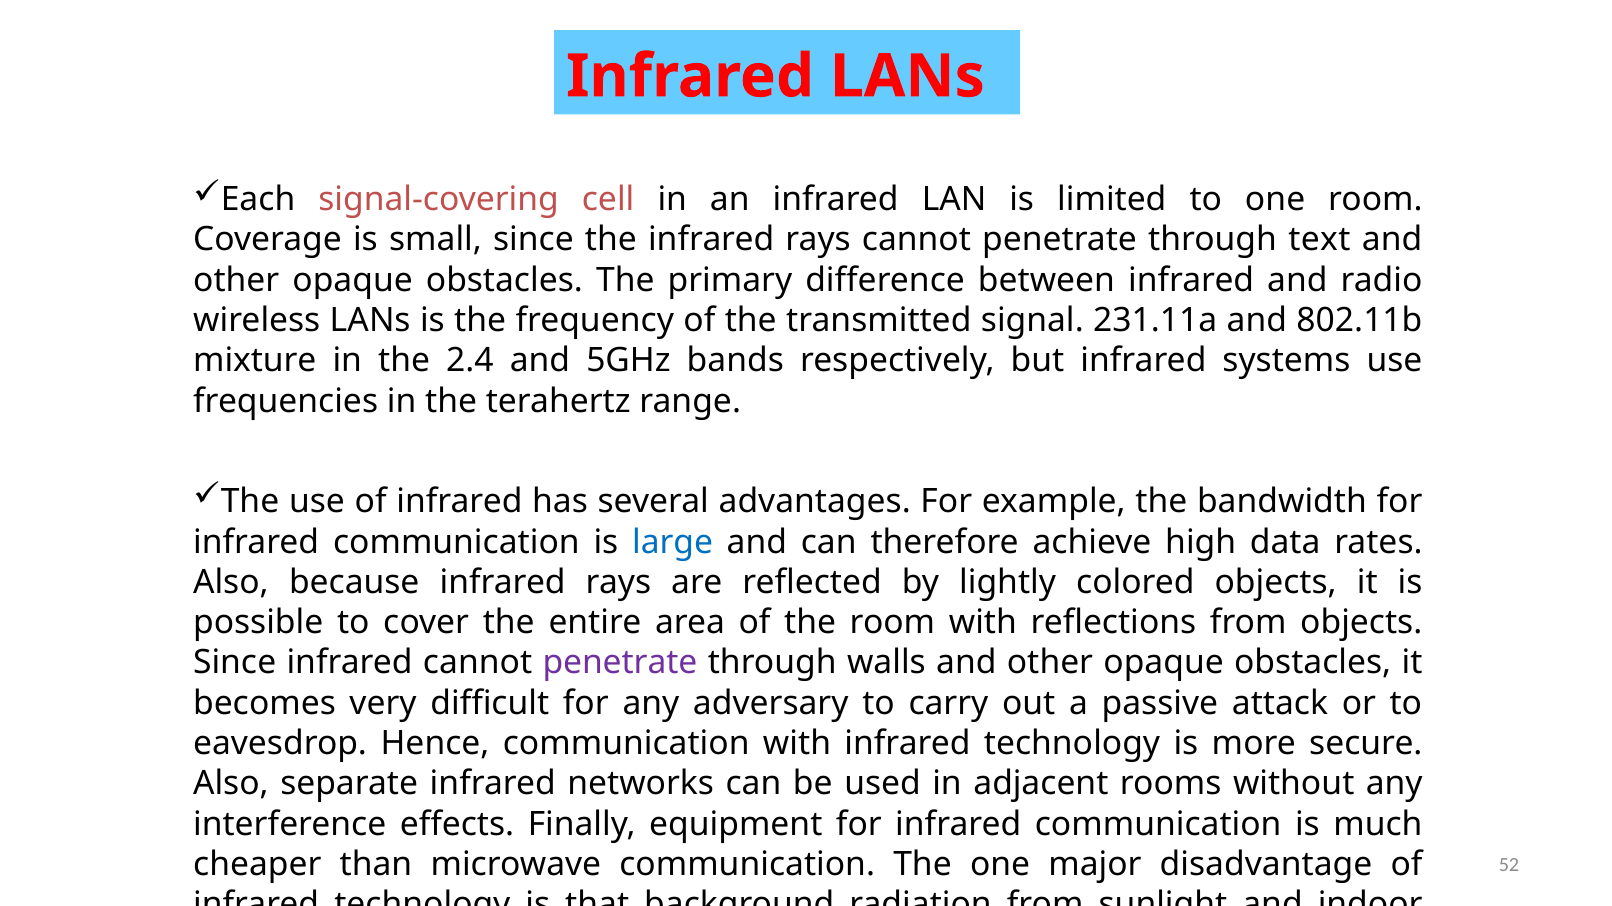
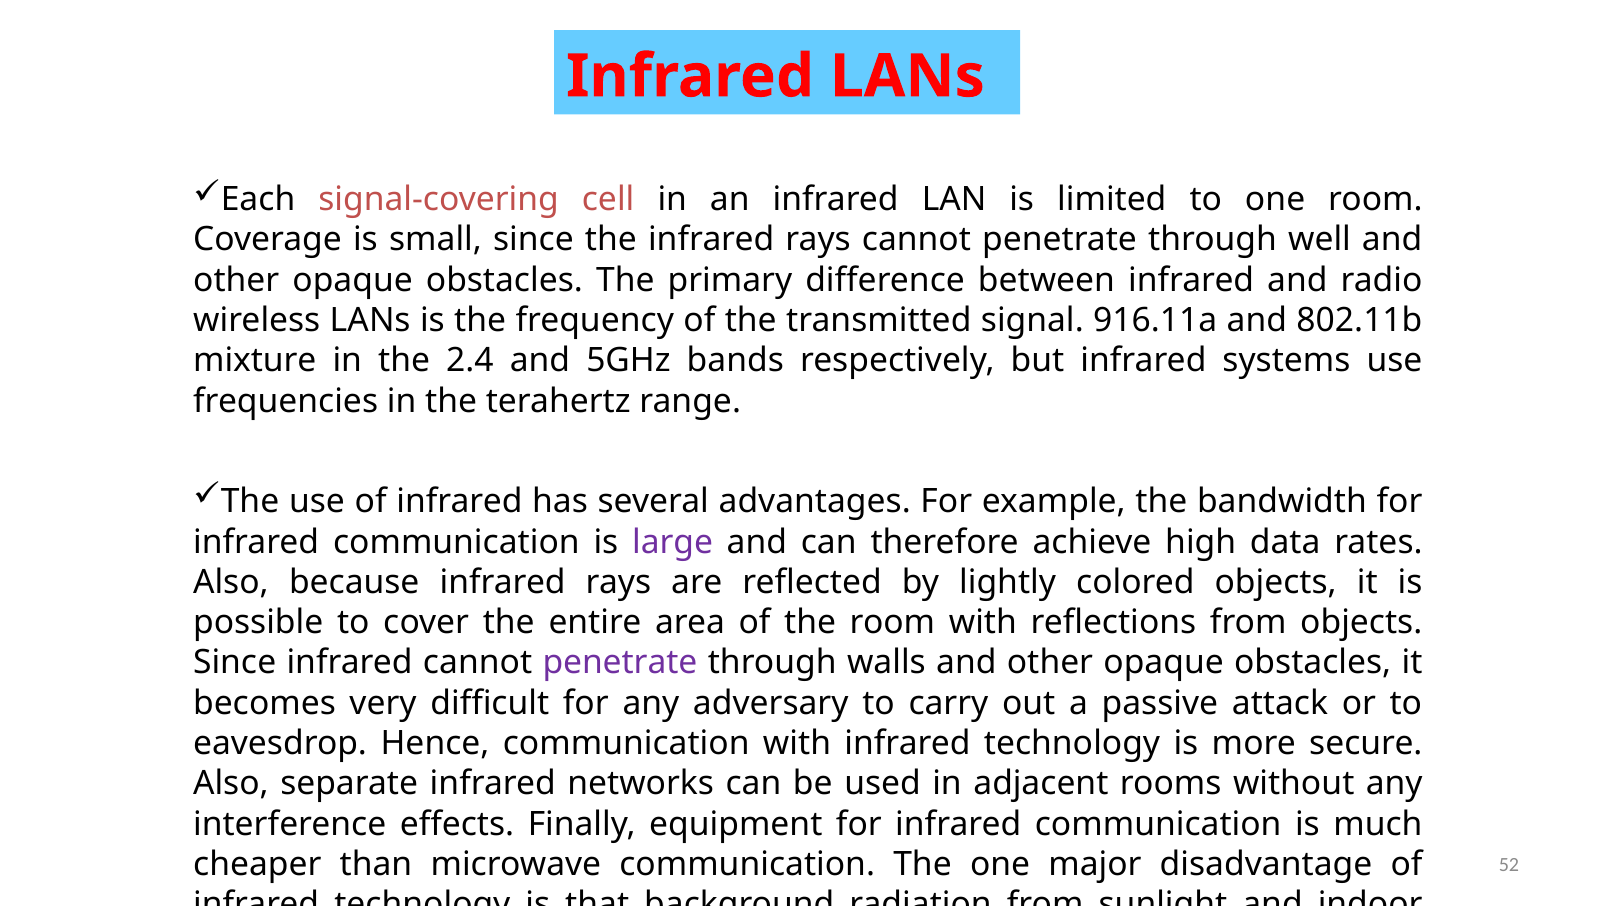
text: text -> well (1320, 240)
231.11a: 231.11a -> 916.11a (1155, 321)
large colour: blue -> purple (673, 542)
